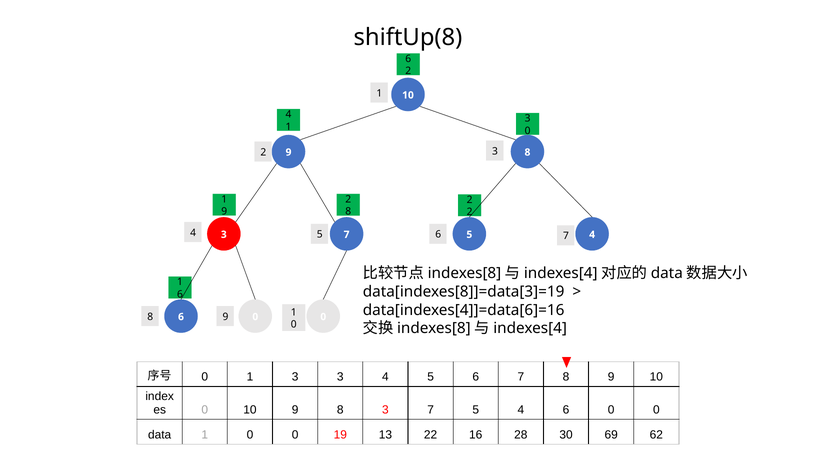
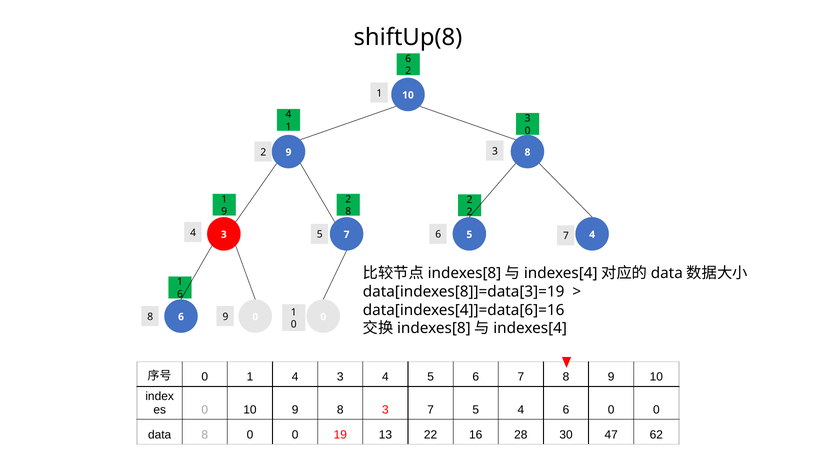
0 1 3: 3 -> 4 (295, 377)
data 1: 1 -> 8 (205, 435)
69: 69 -> 47 (611, 435)
